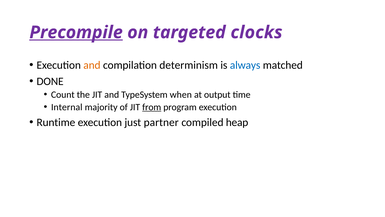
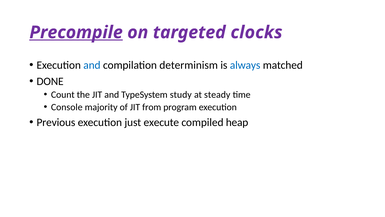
and colour: orange -> blue (92, 65)
when: when -> study (181, 94)
output: output -> steady (217, 94)
Internal: Internal -> Console (67, 107)
from underline: present -> none (152, 107)
Runtime: Runtime -> Previous (56, 122)
partner: partner -> execute (161, 122)
